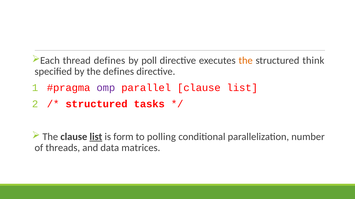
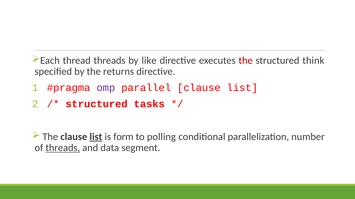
thread defines: defines -> threads (110, 61)
poll: poll -> like (149, 61)
the colour: orange -> red (246, 61)
the defines: defines -> returns (119, 72)
threads underline: none -> present (63, 148)
matrices: matrices -> segment (141, 148)
